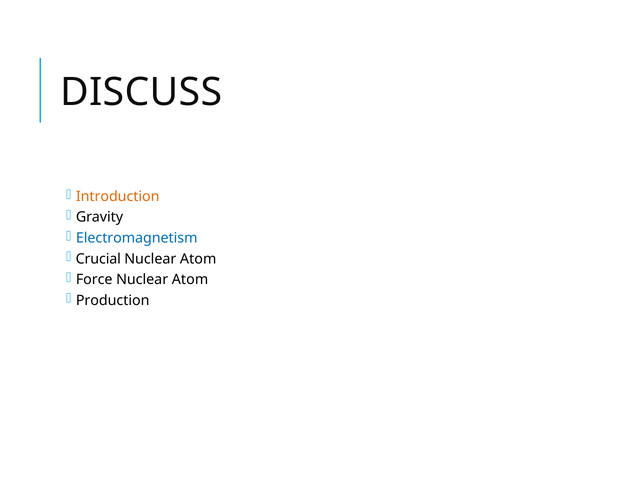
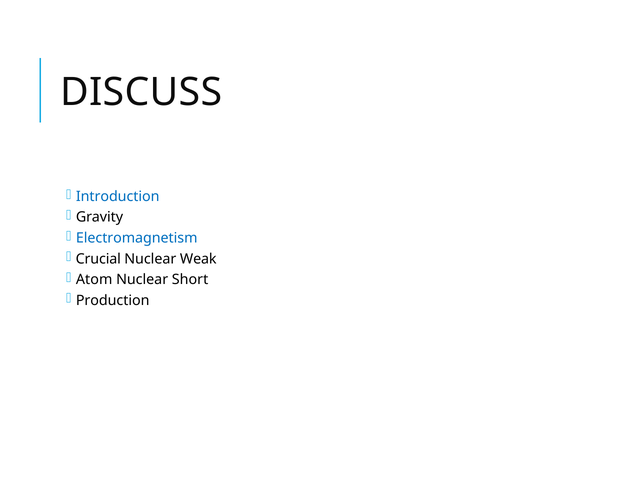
Introduction colour: orange -> blue (118, 197)
Atom: Atom -> Weak (198, 259)
Force: Force -> Atom (94, 280)
Atom: Atom -> Short (190, 280)
